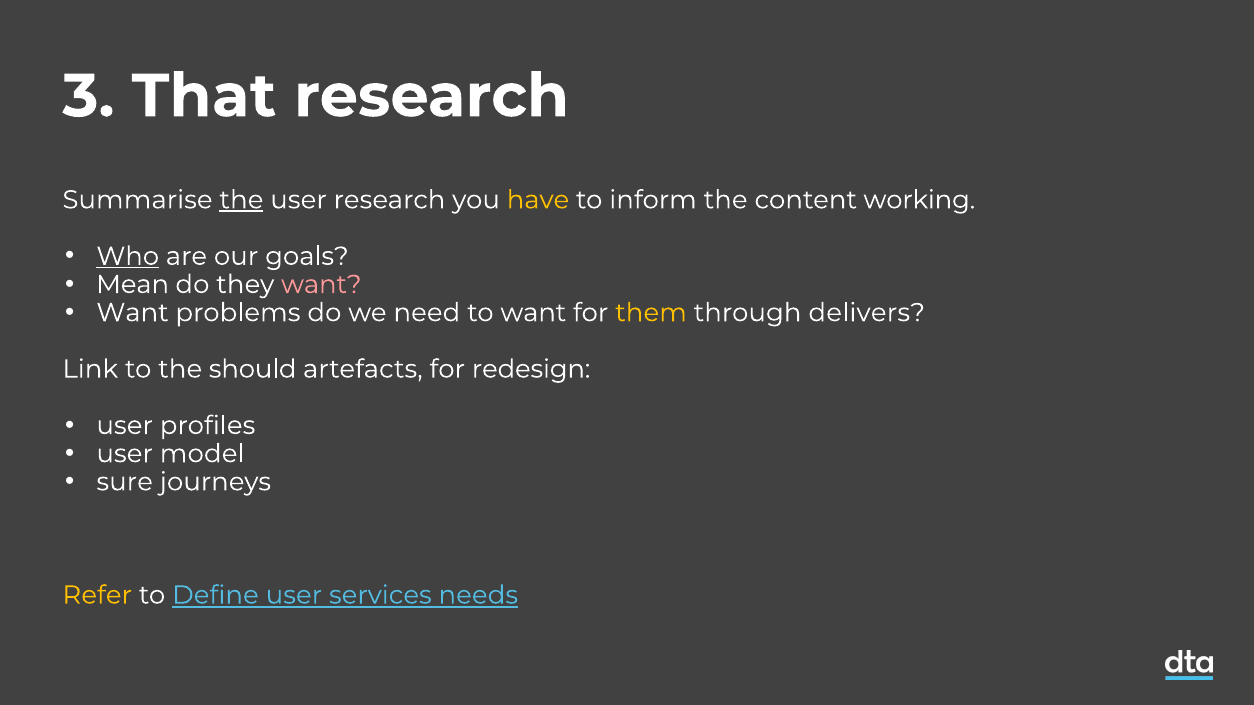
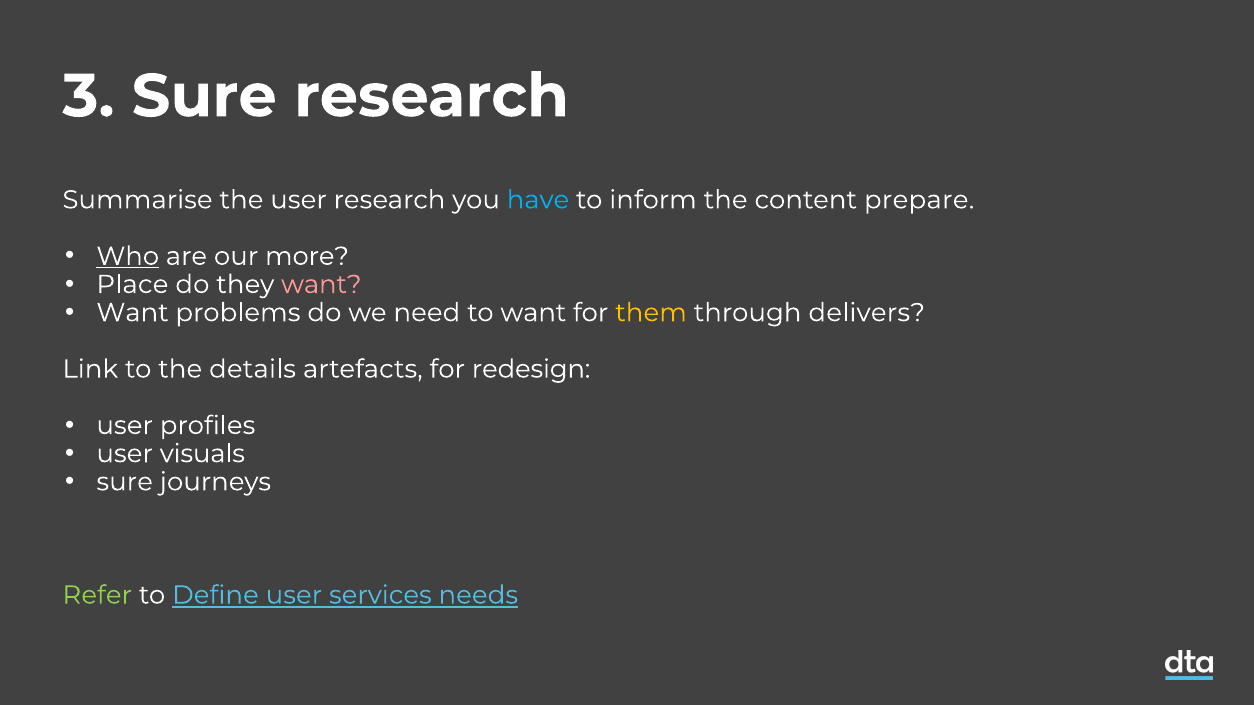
3 That: That -> Sure (204, 96)
the underline: present -> none (241, 200)
have colour: yellow -> light blue (538, 200)
working: working -> prepare (919, 200)
goals: goals -> more (307, 256)
Mean: Mean -> Place (132, 285)
should: should -> details (252, 369)
model: model -> visuals (202, 454)
Refer colour: yellow -> light green (97, 595)
